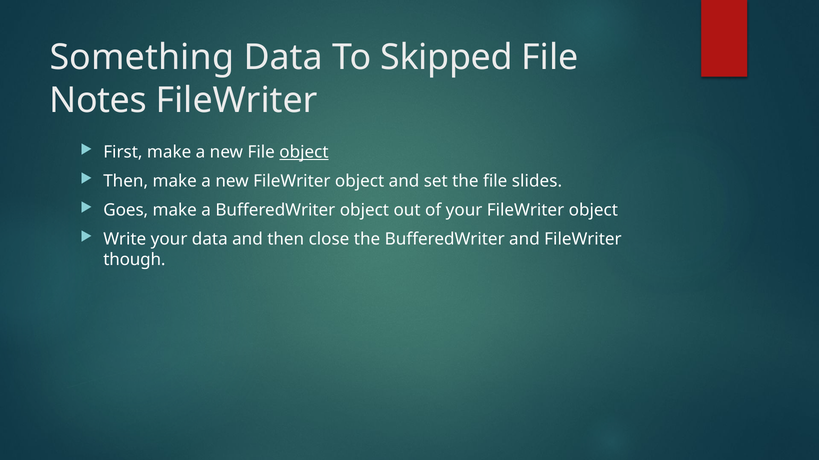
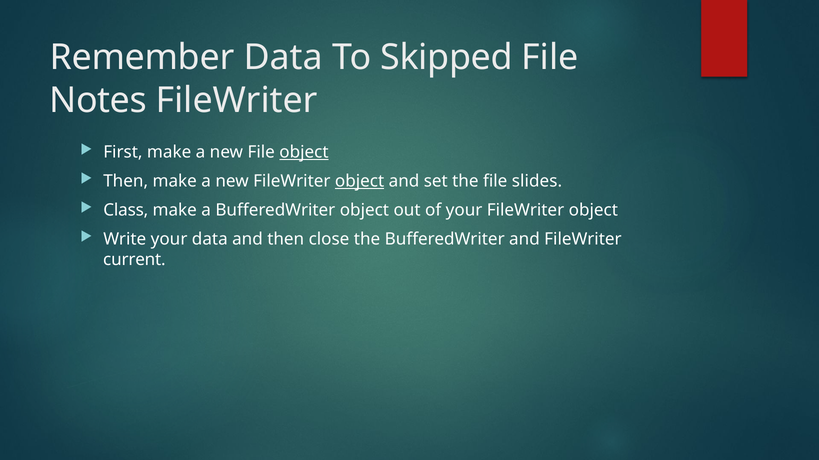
Something: Something -> Remember (142, 58)
object underline: none -> present (360, 181)
Goes: Goes -> Class (126, 210)
though: though -> current (134, 260)
